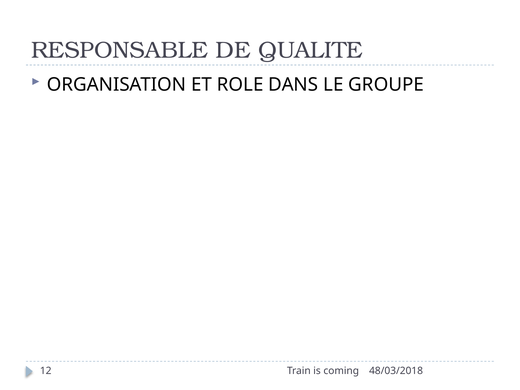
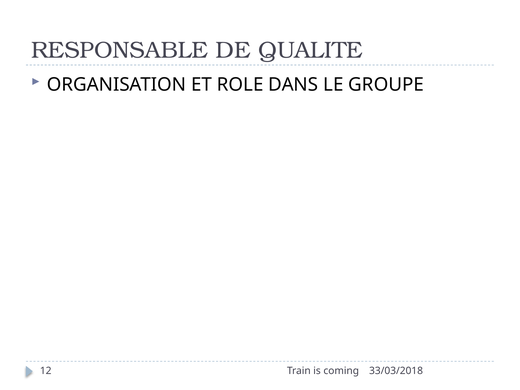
48/03/2018: 48/03/2018 -> 33/03/2018 (396, 371)
